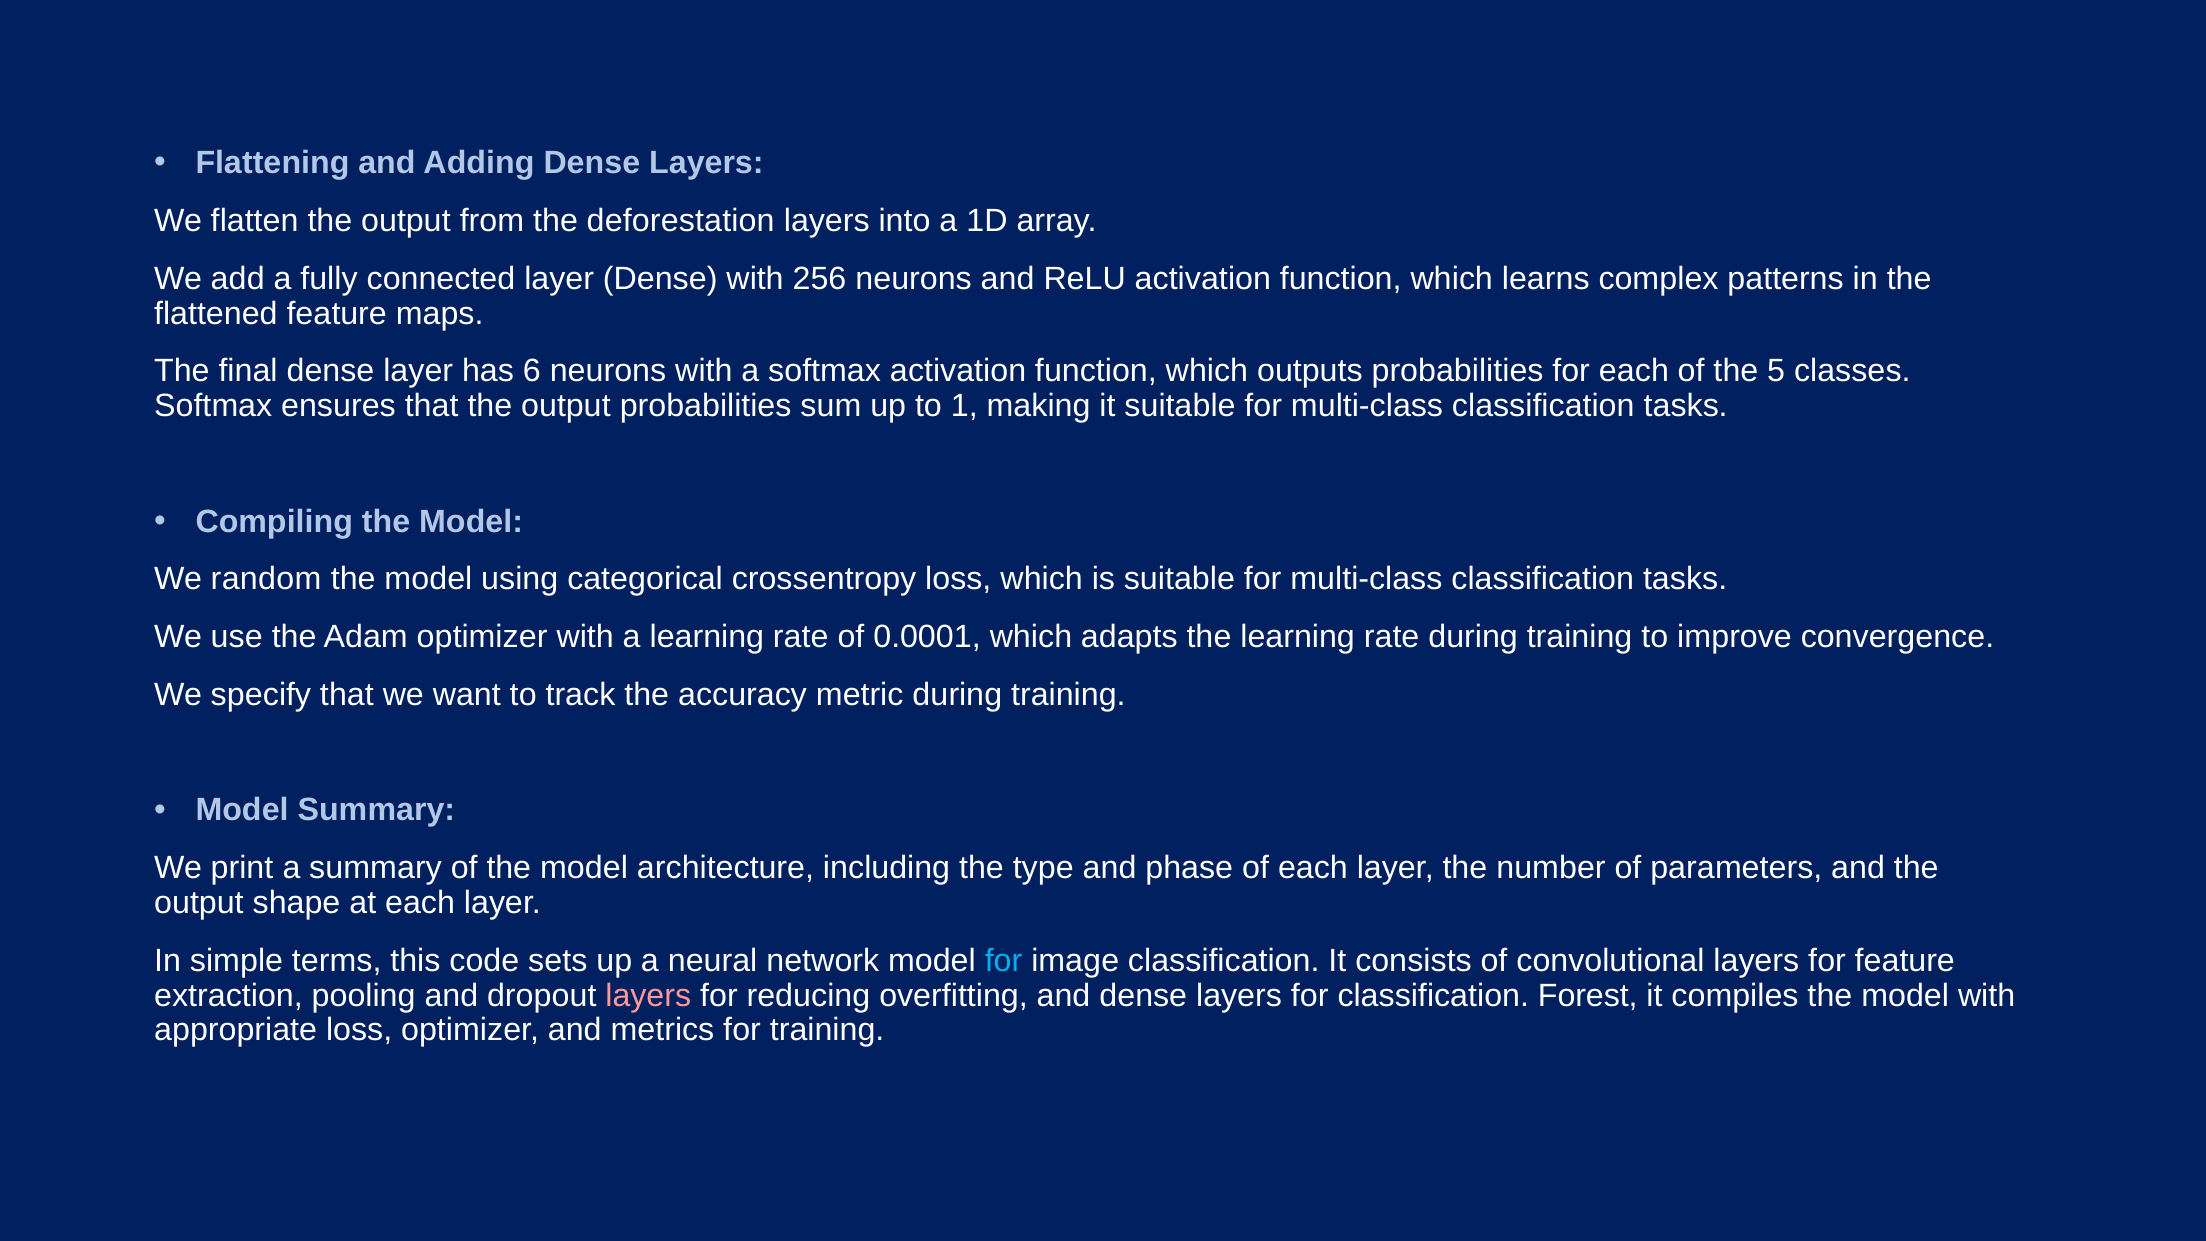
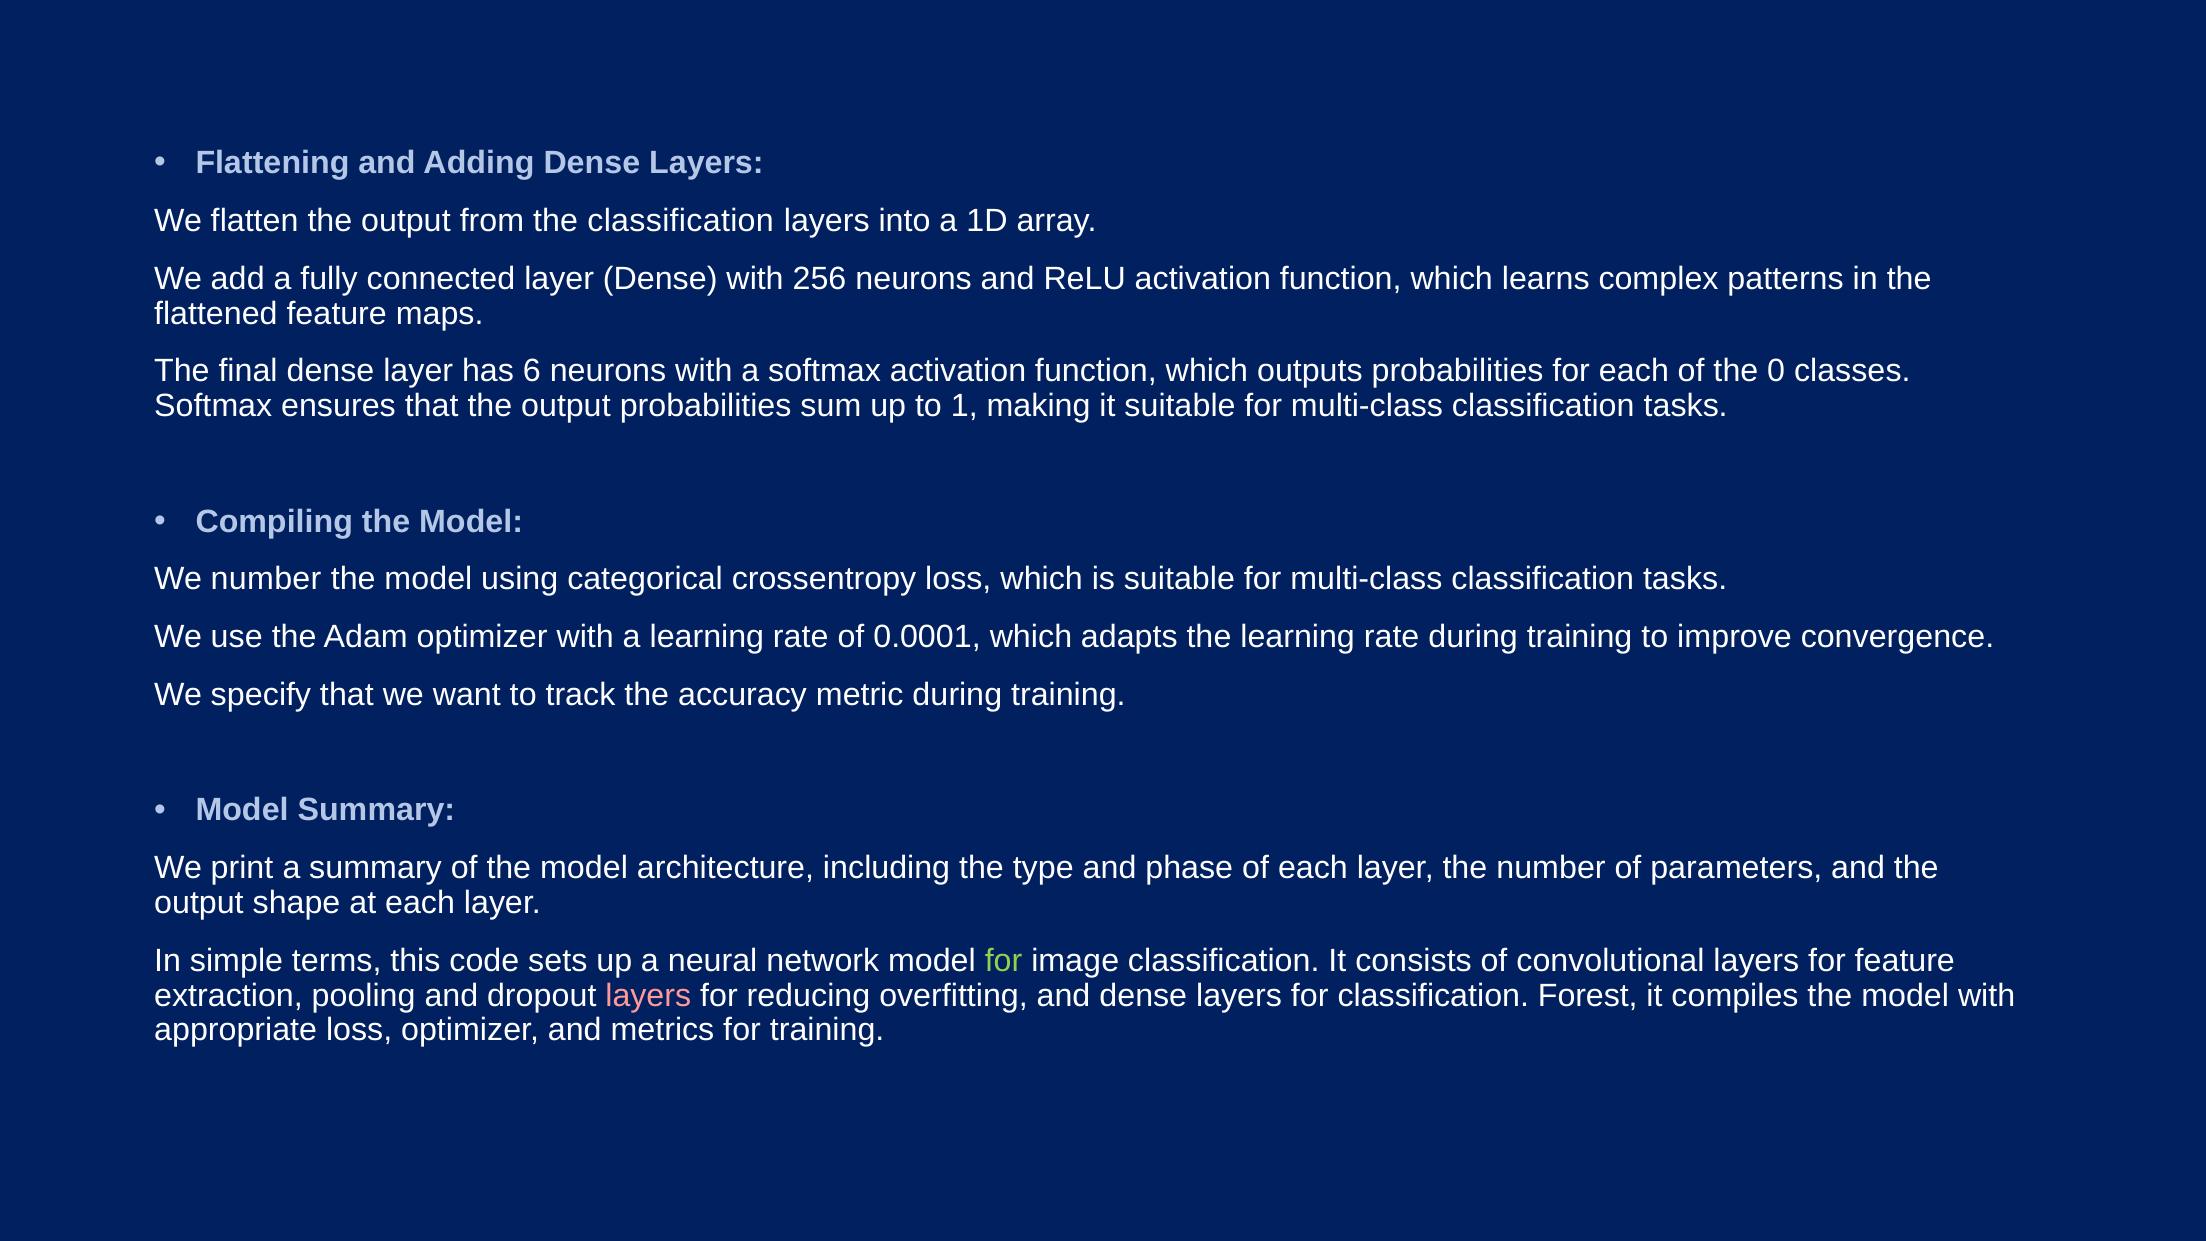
the deforestation: deforestation -> classification (681, 221)
5: 5 -> 0 (1776, 371)
We random: random -> number (266, 579)
for colour: light blue -> light green (1004, 961)
